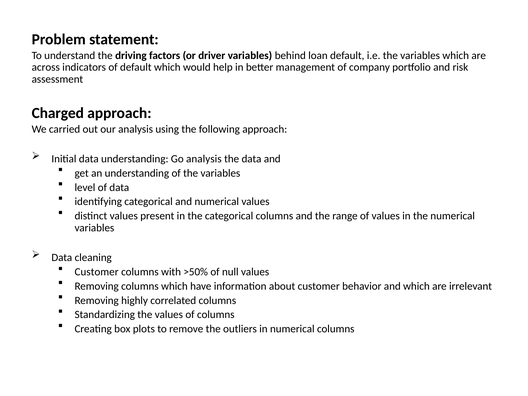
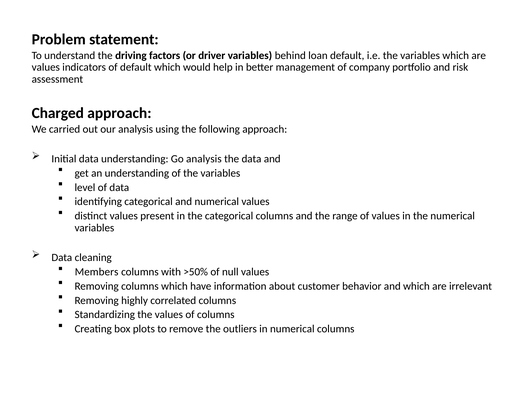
across: across -> values (46, 67)
Customer: Customer -> Members (97, 272)
